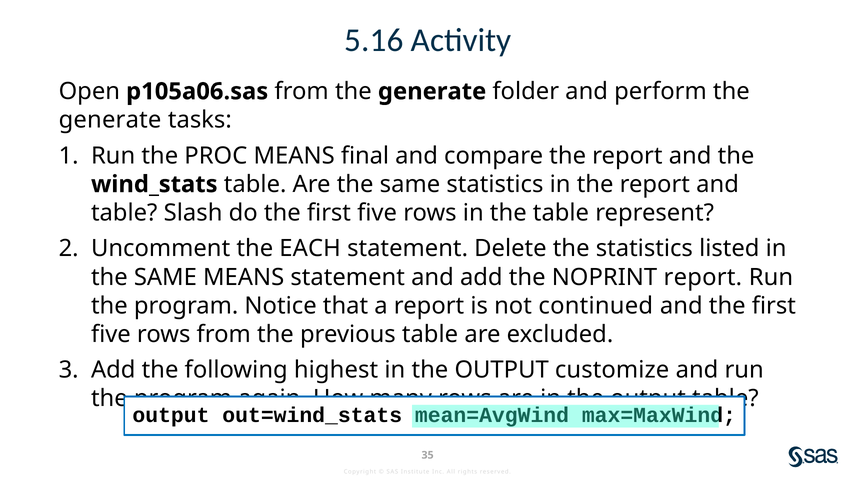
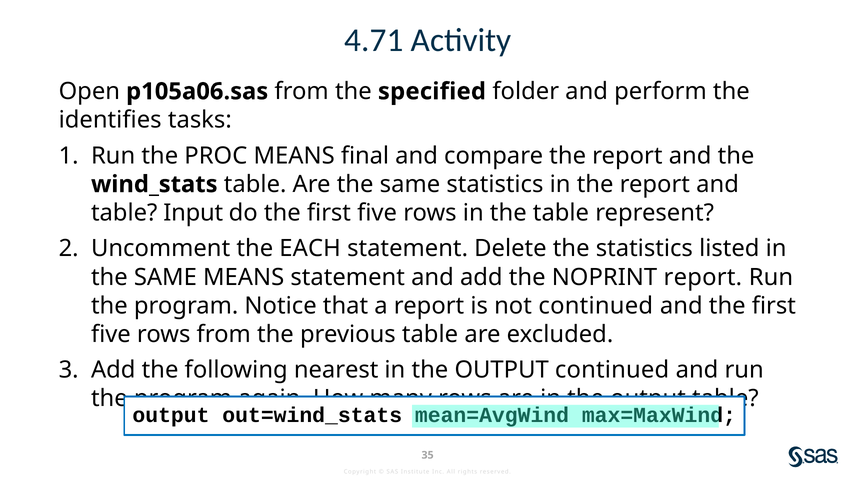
5.16: 5.16 -> 4.71 (374, 40)
from the generate: generate -> specified (432, 91)
generate: generate -> identifies (110, 120)
Slash: Slash -> Input (193, 213)
highest: highest -> nearest (336, 370)
OUTPUT customize: customize -> continued (612, 370)
